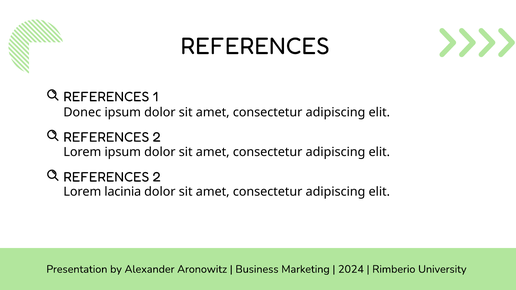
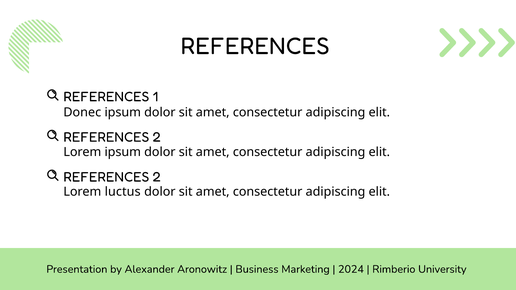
lacinia: lacinia -> luctus (123, 192)
